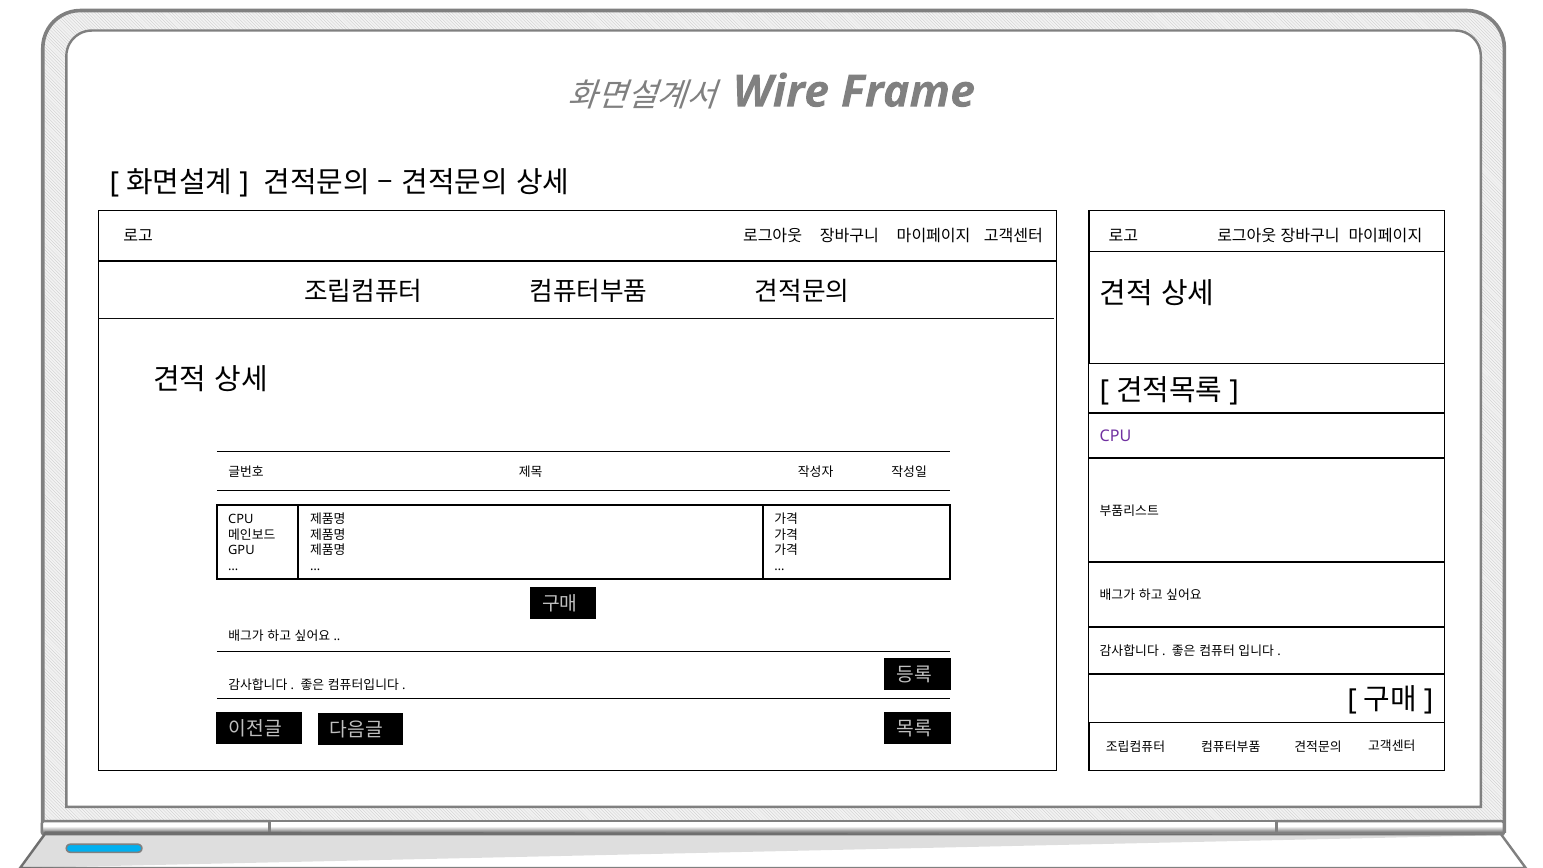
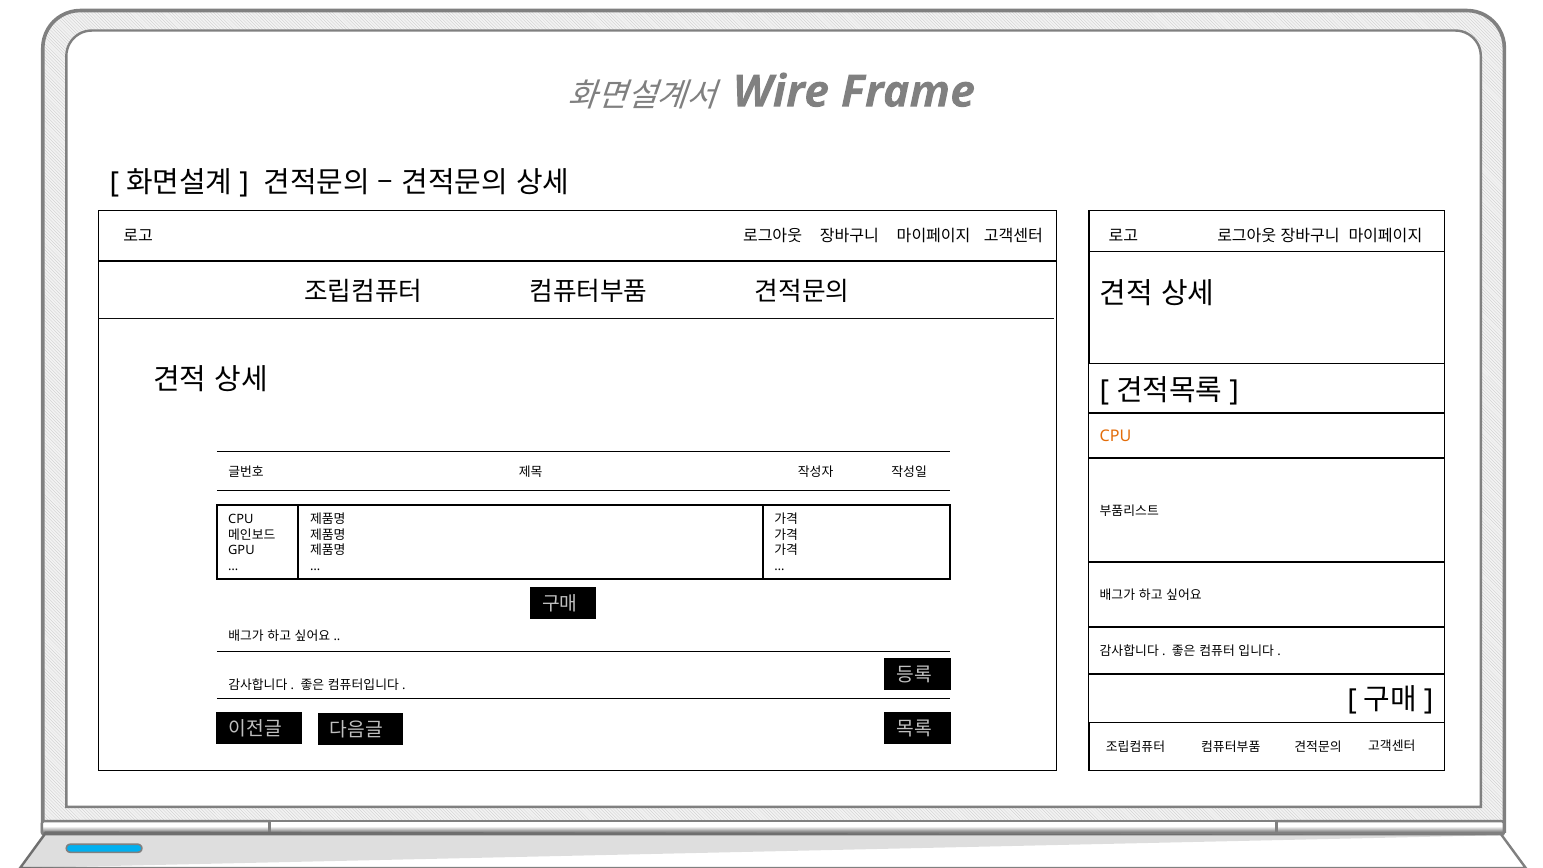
CPU colour: purple -> orange (1116, 437)
